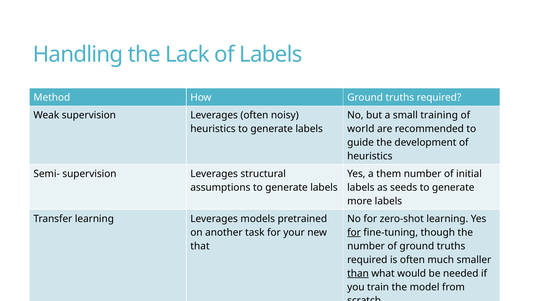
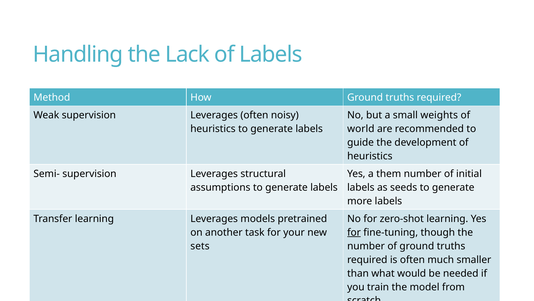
training: training -> weights (439, 115)
that: that -> sets (200, 246)
than underline: present -> none (358, 273)
